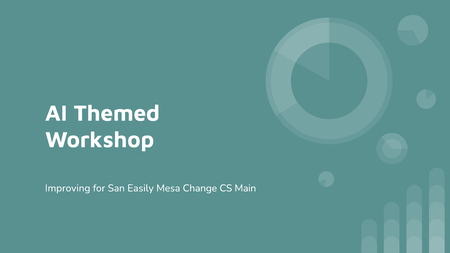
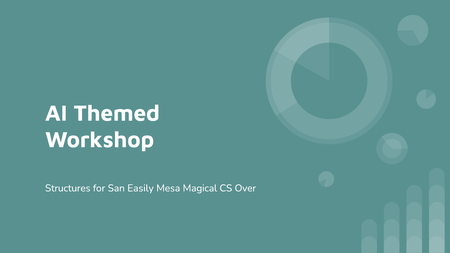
Improving: Improving -> Structures (68, 188)
Change: Change -> Magical (200, 188)
Main: Main -> Over (245, 188)
